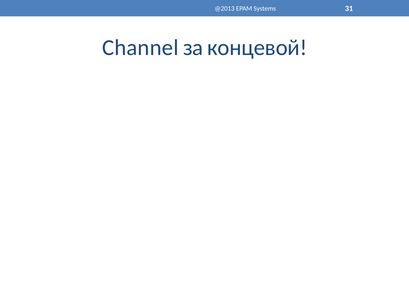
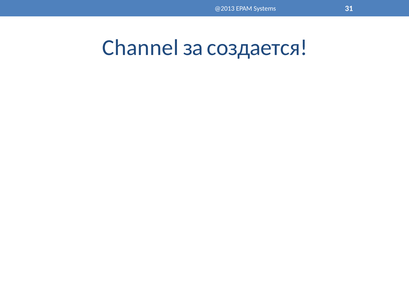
концевой: концевой -> создается (257, 48)
